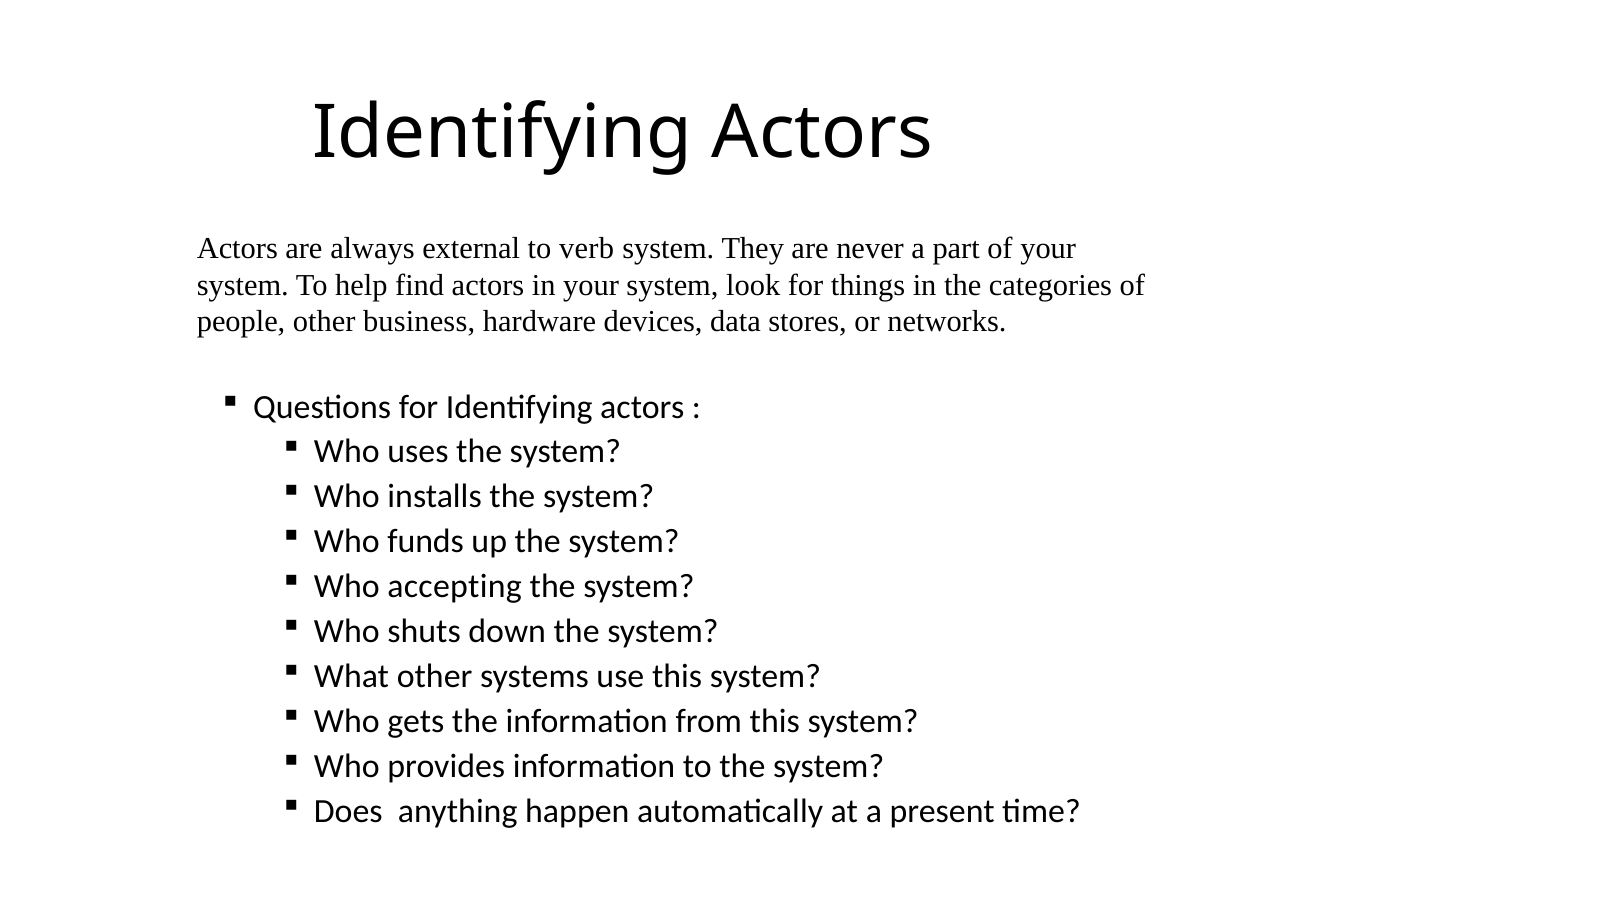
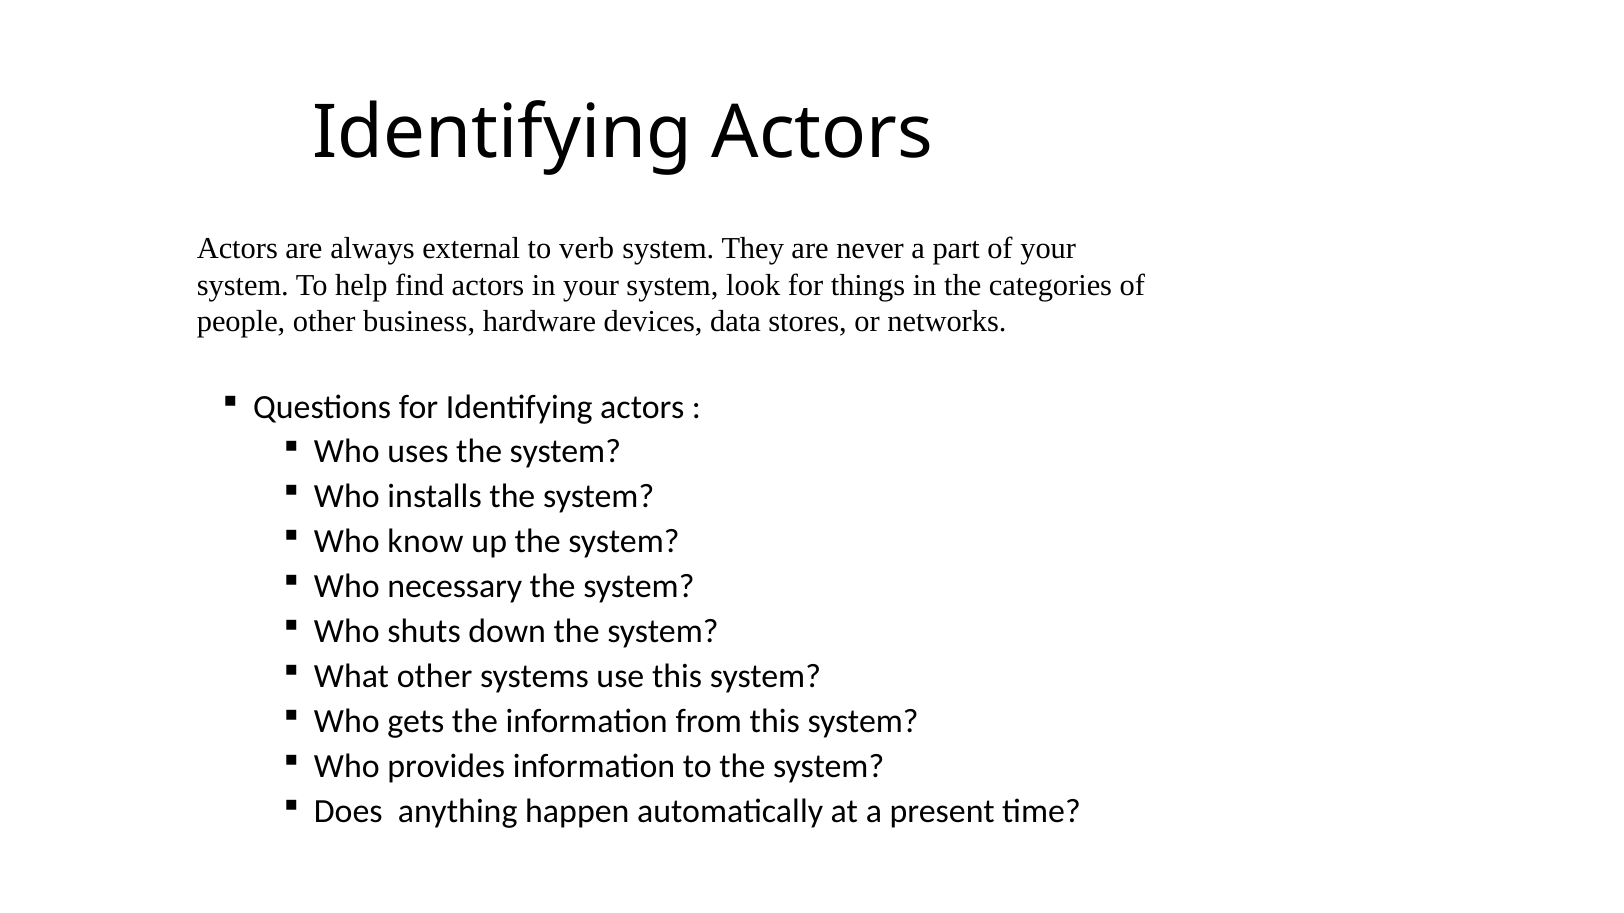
funds: funds -> know (425, 542)
accepting: accepting -> necessary (455, 587)
